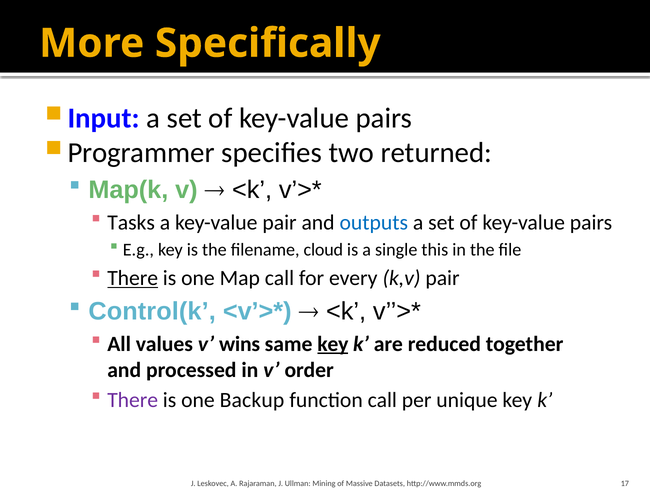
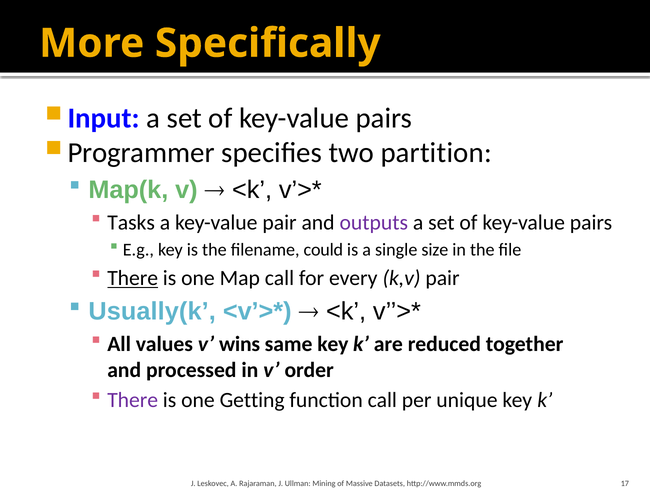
returned: returned -> partition (436, 153)
outputs colour: blue -> purple (374, 222)
cloud: cloud -> could (323, 249)
this: this -> size (435, 249)
Control(k: Control(k -> Usually(k (152, 311)
key underline: present -> none (333, 344)
Backup: Backup -> Getting (252, 400)
